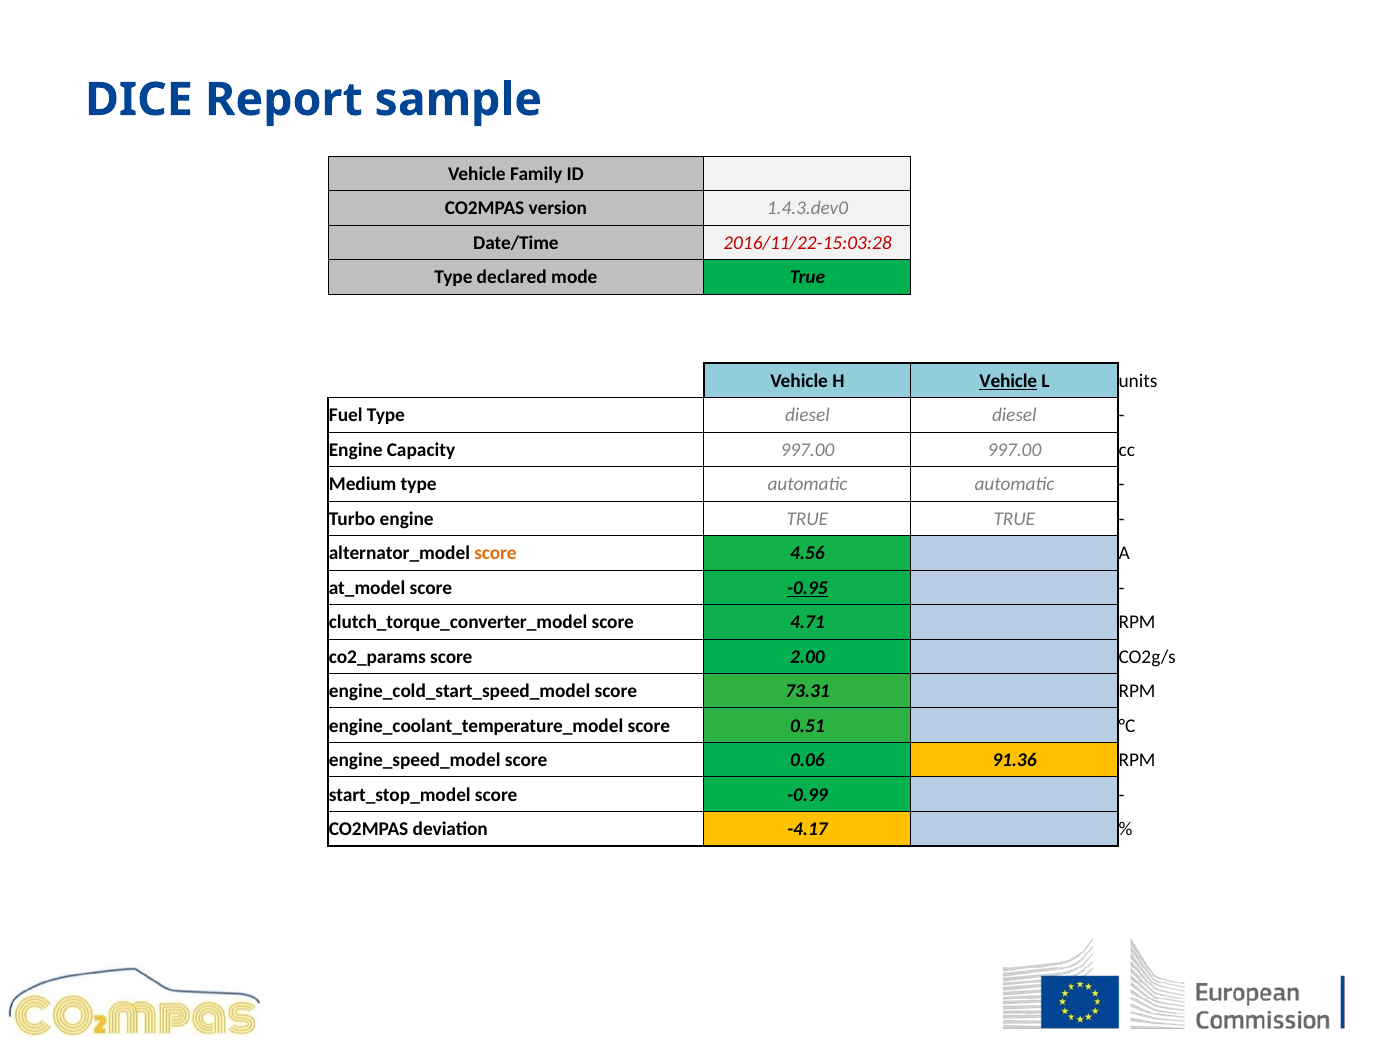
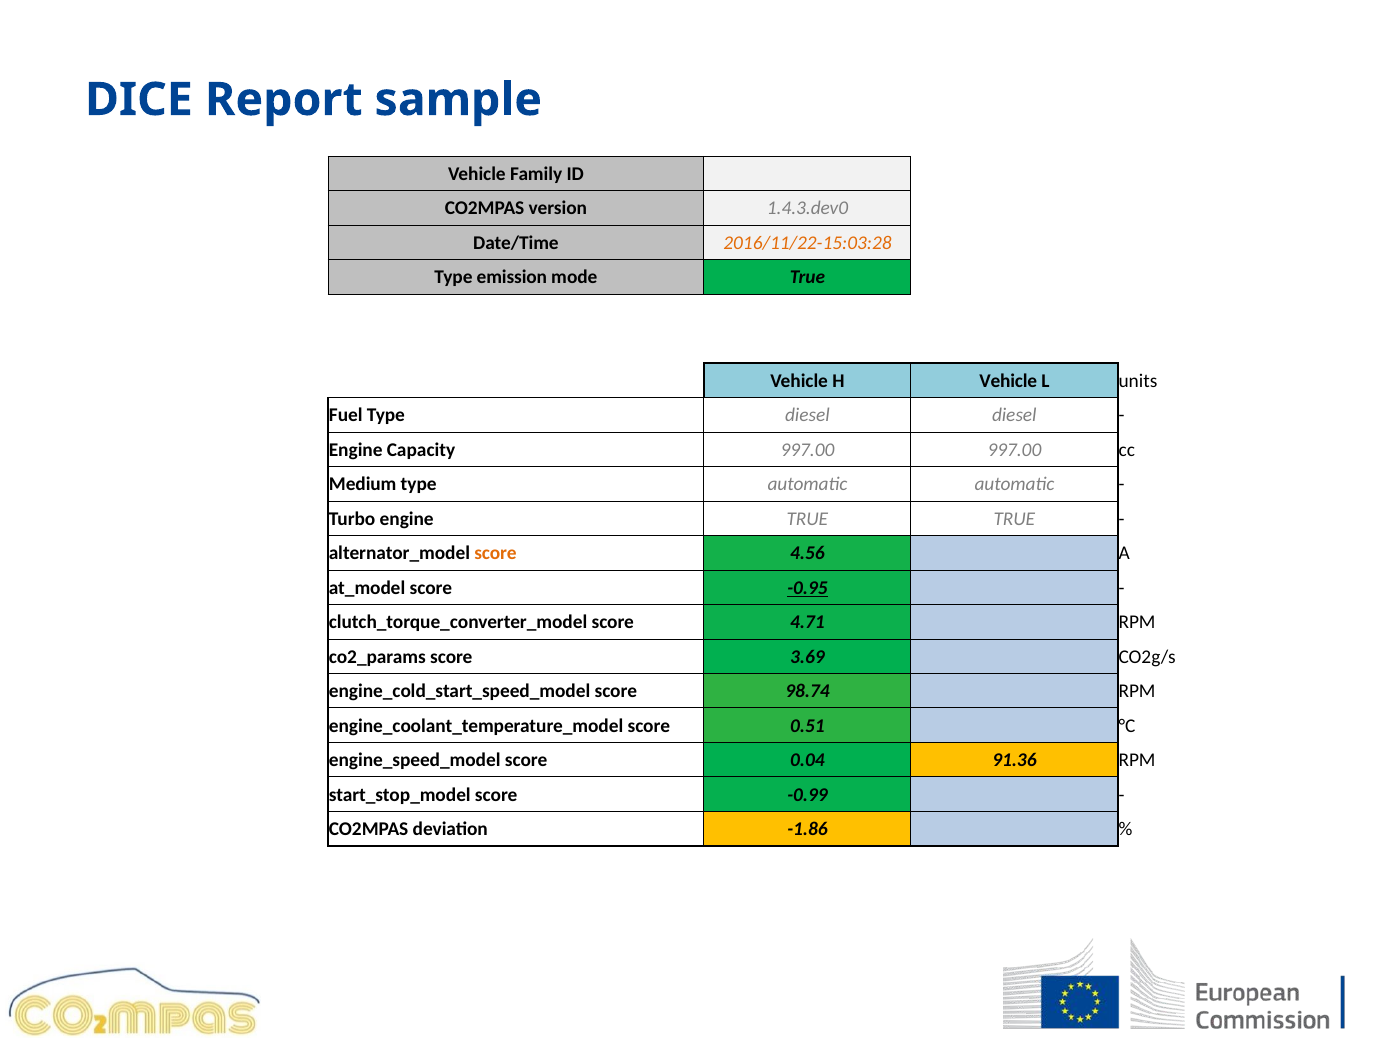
2016/11/22-15:03:28 colour: red -> orange (808, 243)
declared: declared -> emission (512, 277)
Vehicle underline: present -> none (1008, 381)
2.00: 2.00 -> 3.69 (807, 657)
73.31: 73.31 -> 98.74 (808, 691)
0.06: 0.06 -> 0.04 (807, 760)
-4.17: -4.17 -> -1.86 (808, 829)
